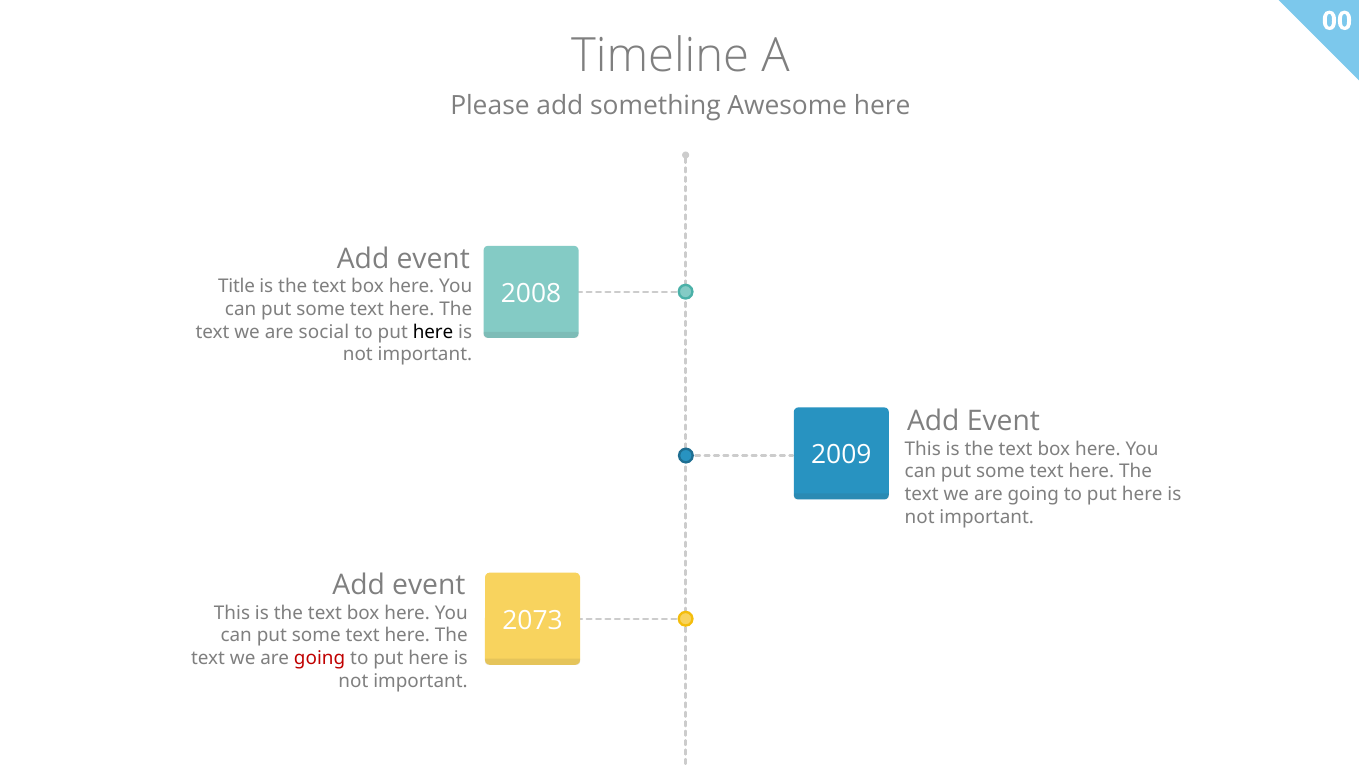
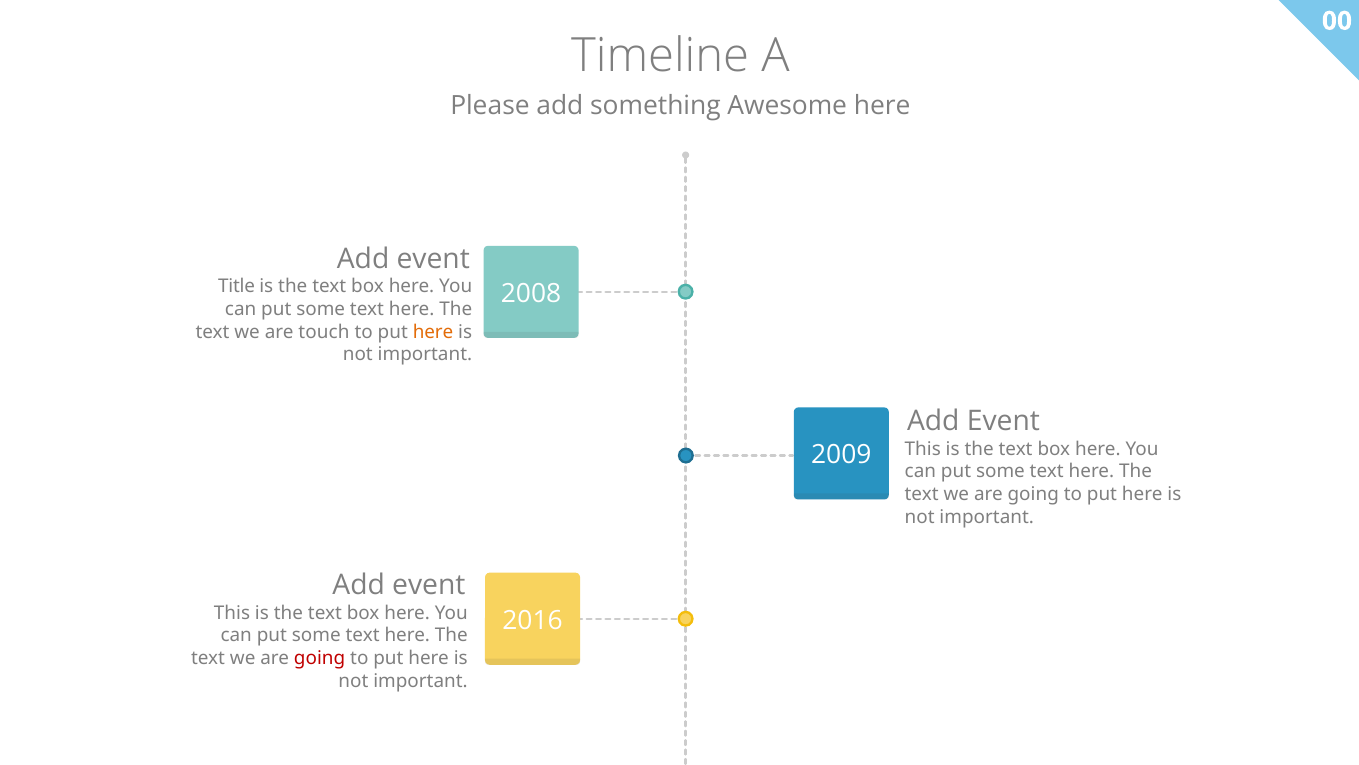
social: social -> touch (324, 332)
here colour: black -> orange (433, 332)
2073: 2073 -> 2016 (533, 620)
